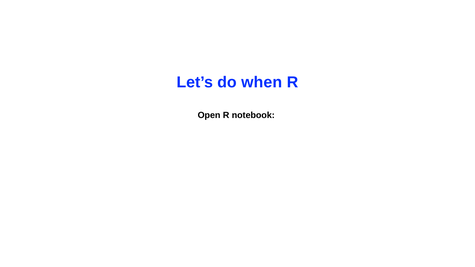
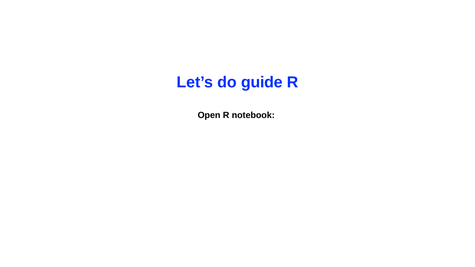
when: when -> guide (262, 82)
